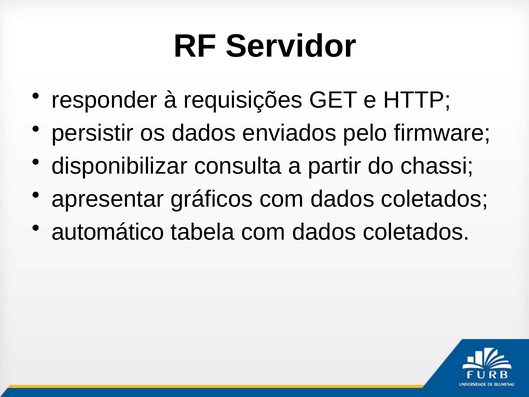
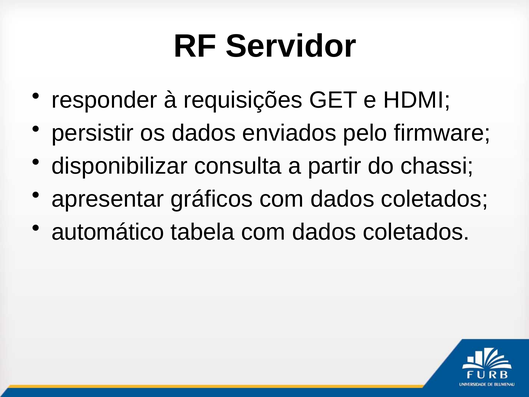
HTTP: HTTP -> HDMI (417, 100)
